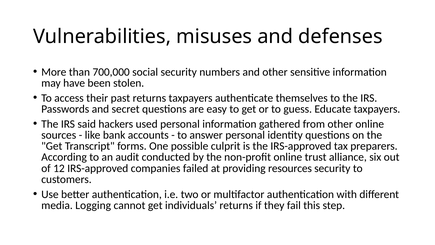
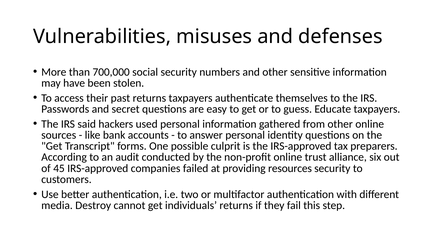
12: 12 -> 45 (59, 168)
Logging: Logging -> Destroy (93, 205)
